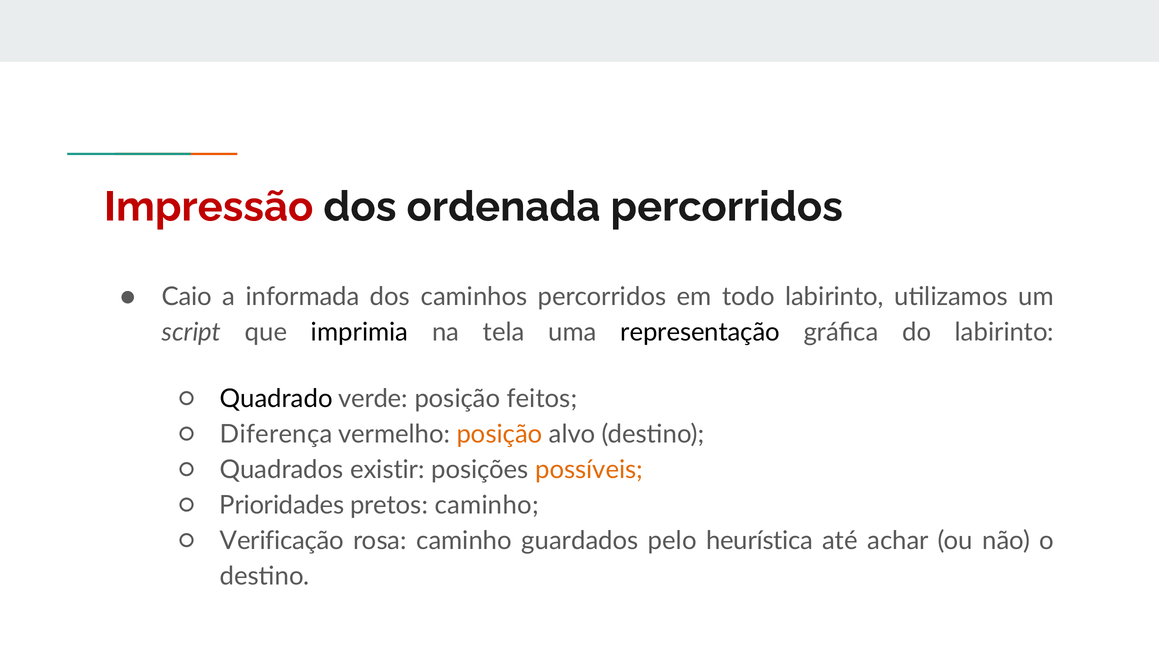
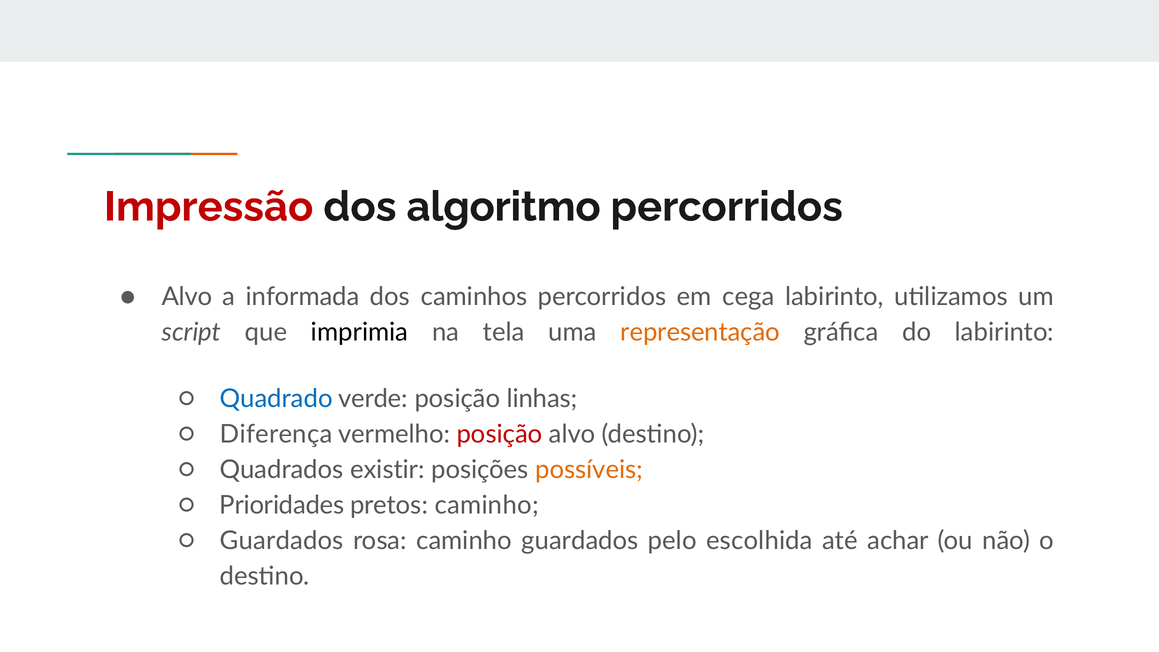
ordenada: ordenada -> algoritmo (504, 207)
Caio: Caio -> Alvo (187, 297)
todo: todo -> cega (748, 297)
representação colour: black -> orange (700, 332)
Quadrado colour: black -> blue (276, 399)
feitos: feitos -> linhas (542, 399)
posição colour: orange -> red (500, 434)
Verificação: Verificação -> Guardados (282, 541)
heurística: heurística -> escolhida (759, 541)
